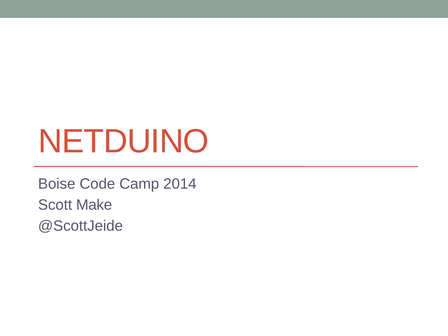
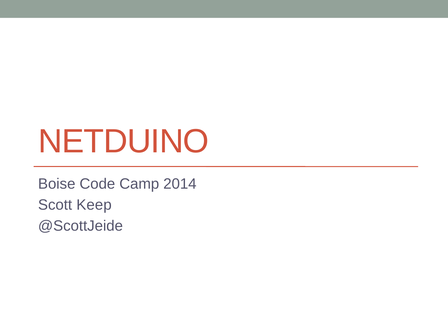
Make: Make -> Keep (94, 205)
